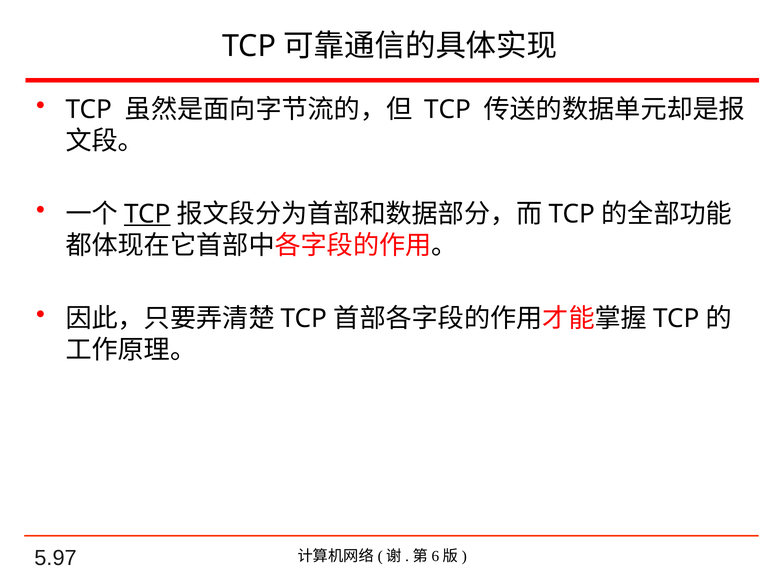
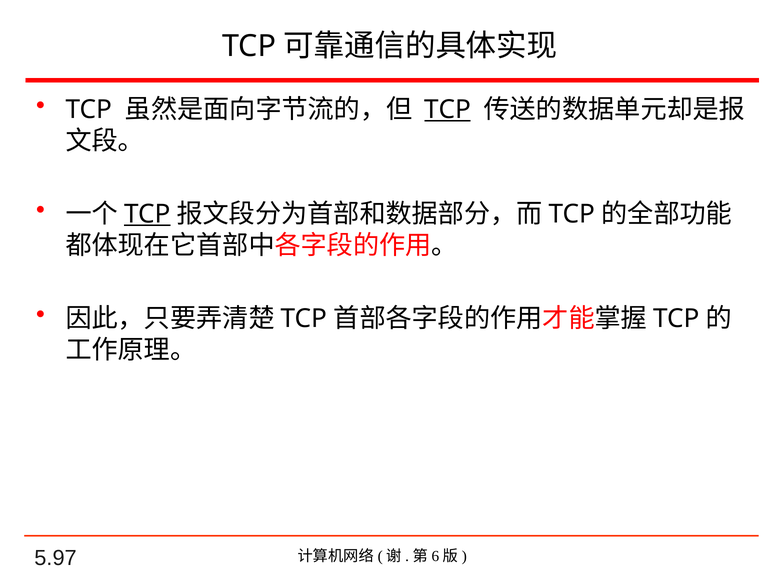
TCP underline: none -> present (448, 110)
